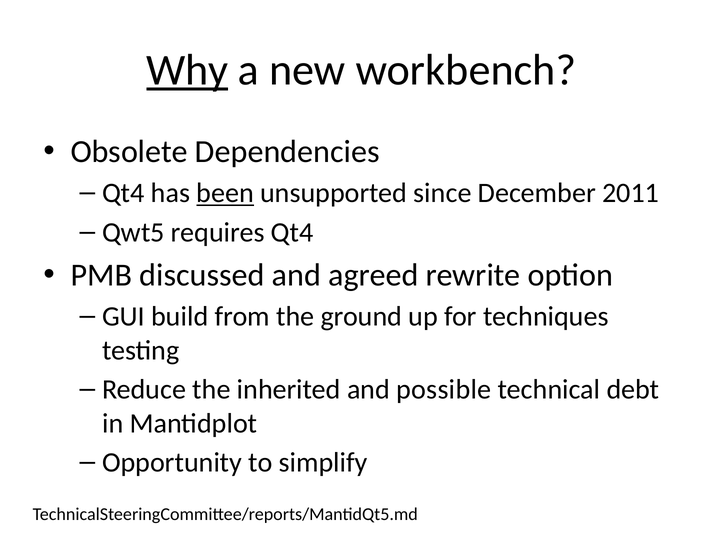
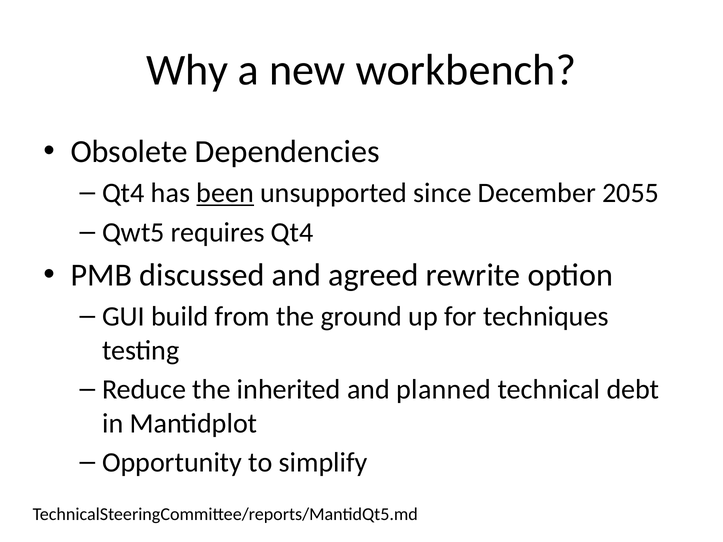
Why underline: present -> none (187, 70)
2011: 2011 -> 2055 (631, 193)
possible: possible -> planned (444, 390)
